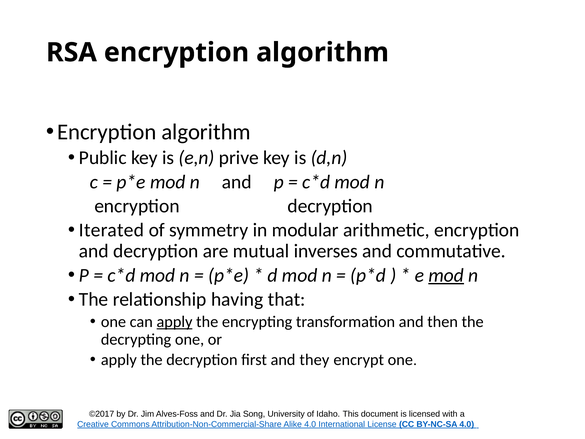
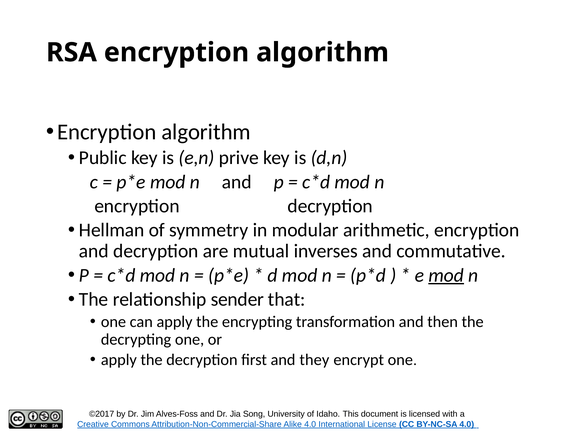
Iterated: Iterated -> Hellman (112, 230)
having: having -> sender (237, 299)
apply underline: present -> none (174, 322)
